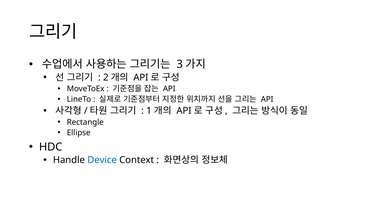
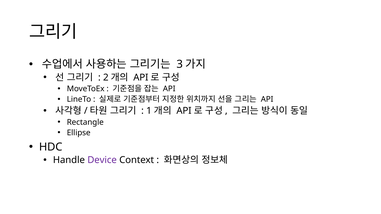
Device colour: blue -> purple (102, 160)
